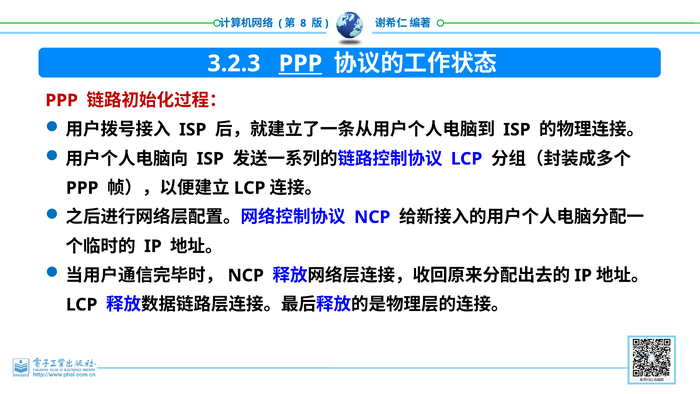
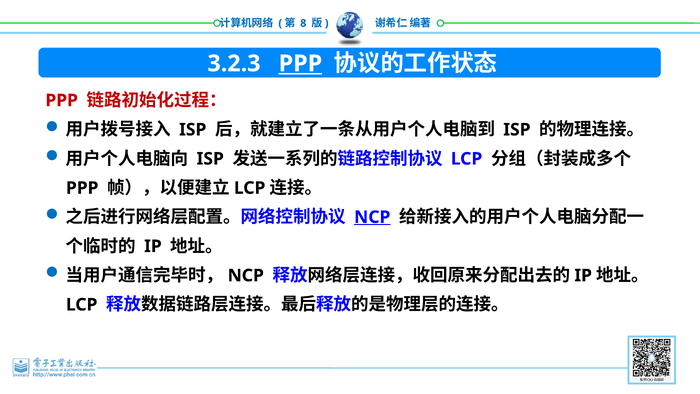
NCP underline: none -> present (372, 217)
